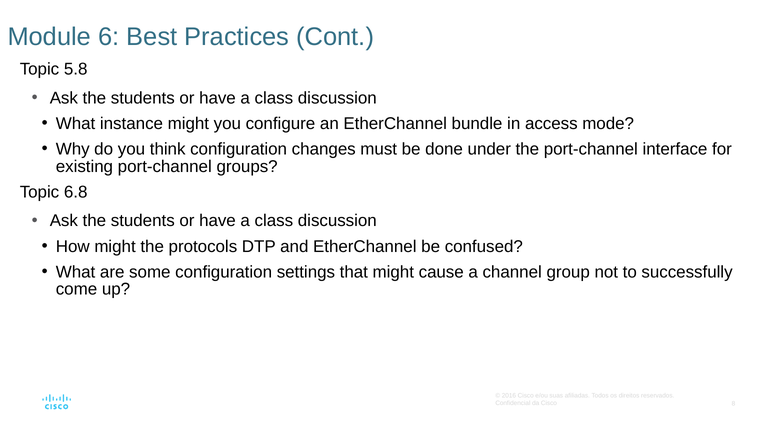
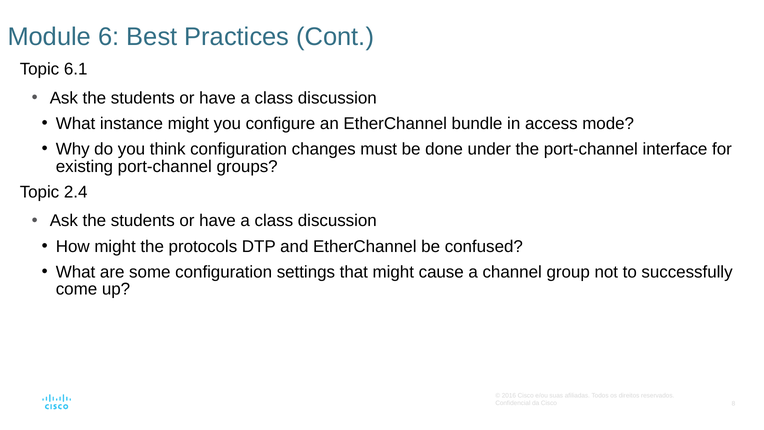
5.8: 5.8 -> 6.1 (76, 69)
6.8: 6.8 -> 2.4 (76, 192)
